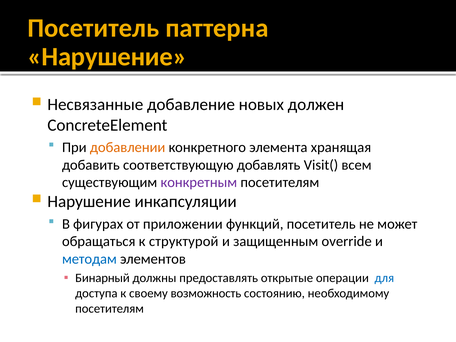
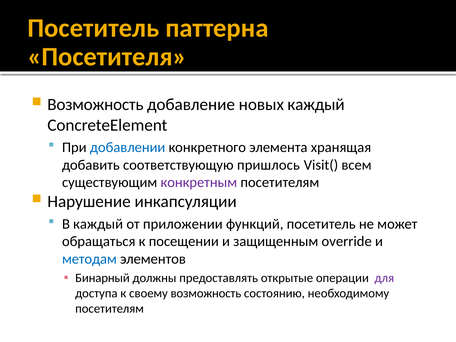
Нарушение: Нарушение -> Посетителя (107, 57)
Несвязанные: Несвязанные -> Возможность (95, 105)
новых должен: должен -> каждый (316, 105)
добавлении colour: orange -> blue (128, 147)
добавлять: добавлять -> пришлось (268, 165)
В фигурах: фигурах -> каждый (98, 224)
структурой: структурой -> посещении (184, 241)
для colour: blue -> purple (384, 278)
